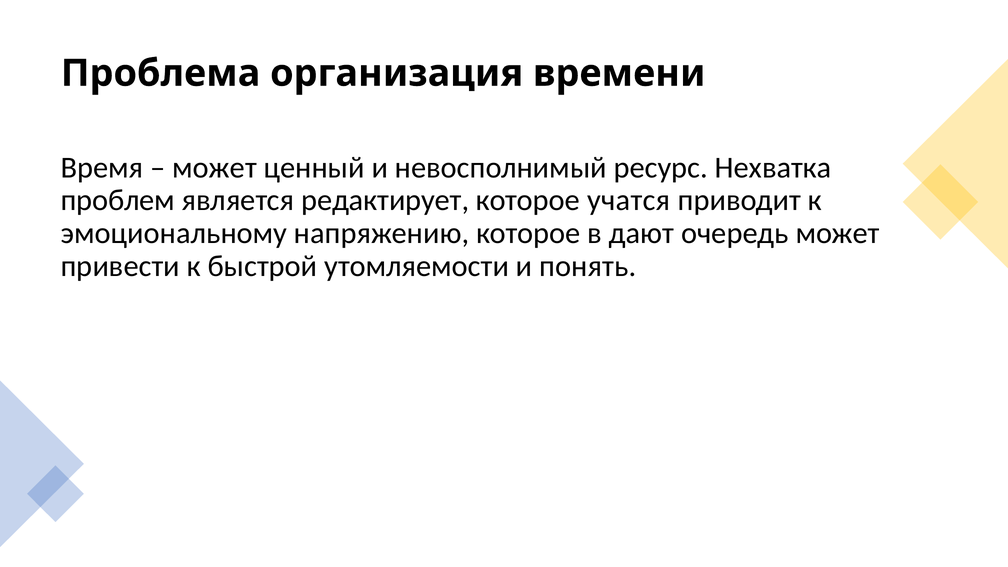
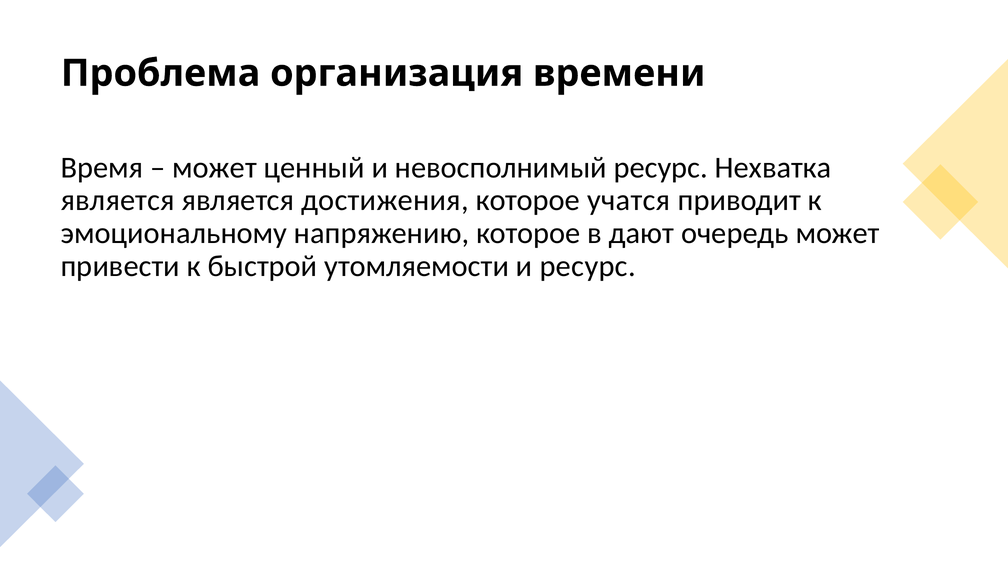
проблем: проблем -> является (118, 200)
редактирует: редактирует -> достижения (385, 200)
и понять: понять -> ресурс (588, 266)
